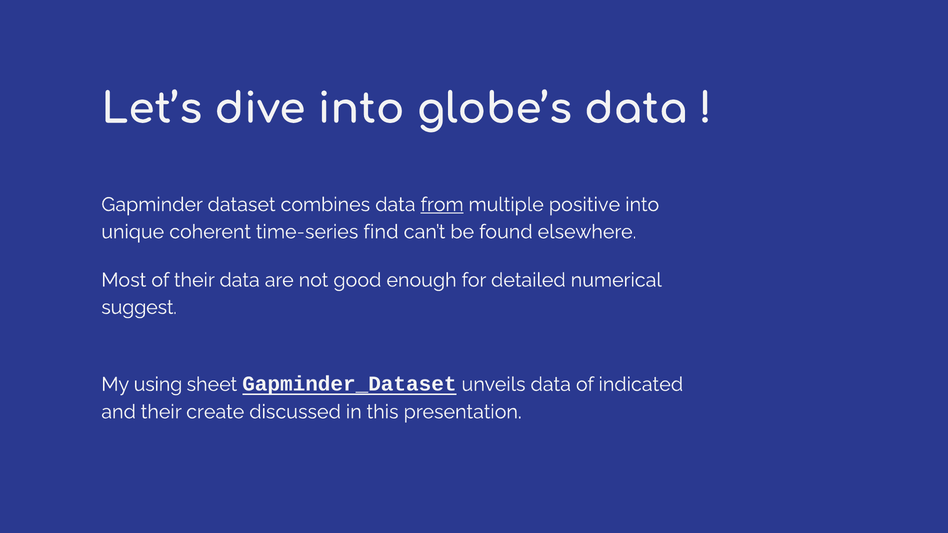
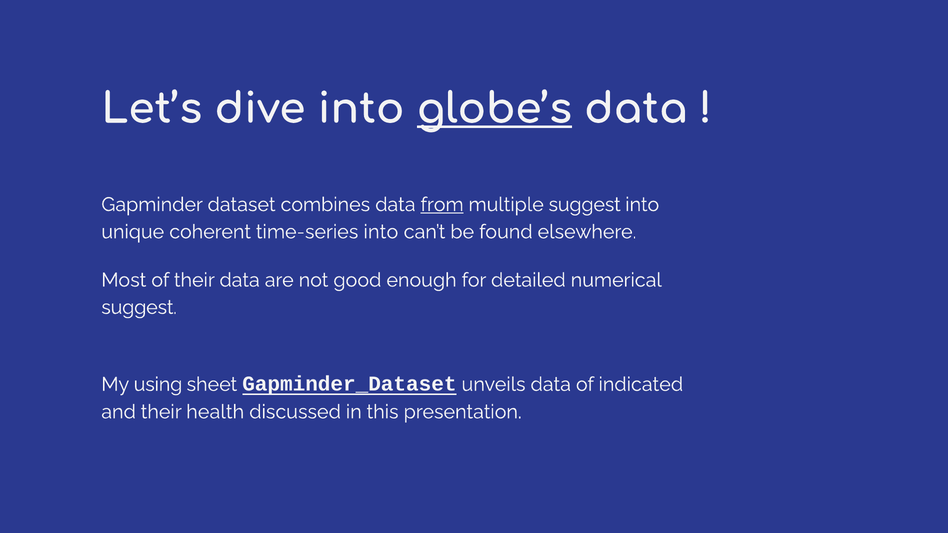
globe’s underline: none -> present (494, 109)
multiple positive: positive -> suggest (585, 205)
time-series find: find -> into (381, 232)
create: create -> health (215, 412)
